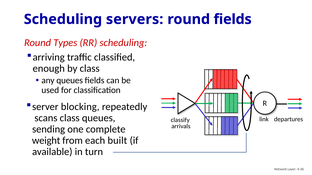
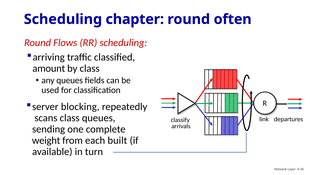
servers: servers -> chapter (135, 19)
round fields: fields -> often (233, 19)
Types: Types -> Flows (65, 43)
enough: enough -> amount (49, 69)
